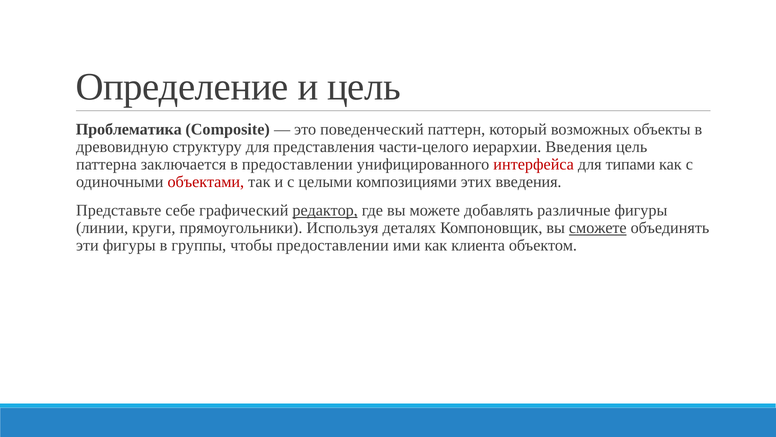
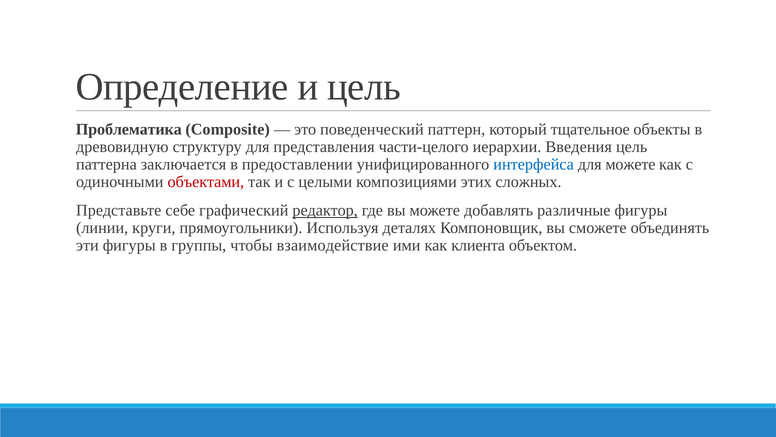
возможных: возможных -> тщательное (590, 129)
интерфейса colour: red -> blue (534, 164)
для типами: типами -> можете (630, 164)
этих введения: введения -> сложных (529, 181)
сможете underline: present -> none (598, 228)
чтобы предоставлении: предоставлении -> взаимодействие (333, 245)
